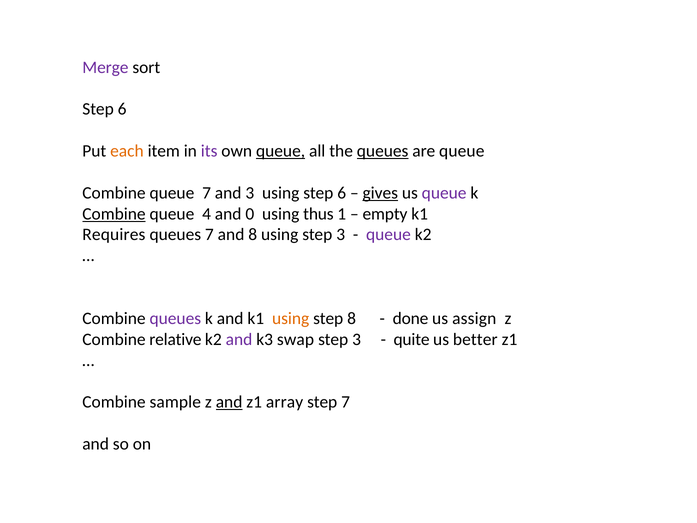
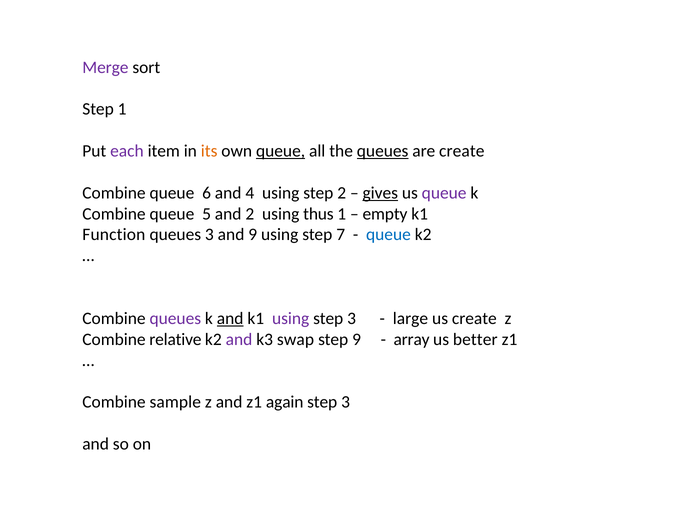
6: 6 -> 1 (122, 109)
each colour: orange -> purple (127, 151)
its colour: purple -> orange (209, 151)
are queue: queue -> create (462, 151)
queue 7: 7 -> 6 (207, 193)
and 3: 3 -> 4 (250, 193)
using step 6: 6 -> 2 (342, 193)
Combine underline: present -> none (114, 214)
4: 4 -> 5 (207, 214)
and 0: 0 -> 2 (250, 214)
Requires: Requires -> Function (114, 235)
queues 7: 7 -> 3 (209, 235)
and 8: 8 -> 9 (253, 235)
using step 3: 3 -> 7 (341, 235)
queue colour: purple -> blue (388, 235)
and underline: none -> present (230, 318)
using colour: orange -> purple (291, 318)
8: 8 -> 3 (352, 318)
done: done -> large (410, 318)
us assign: assign -> create (474, 318)
3: 3 -> 9 (357, 339)
quite: quite -> array (412, 339)
and underline: present -> none (229, 402)
array: array -> again (285, 402)
7: 7 -> 3 (346, 402)
